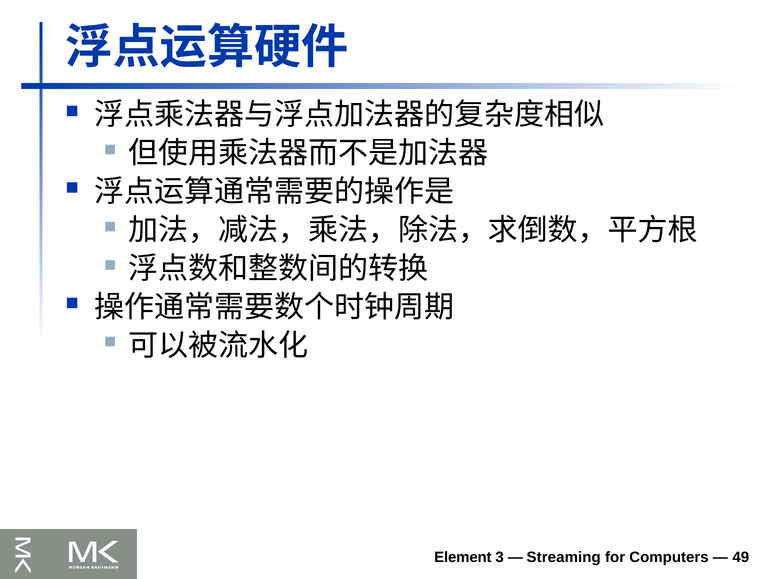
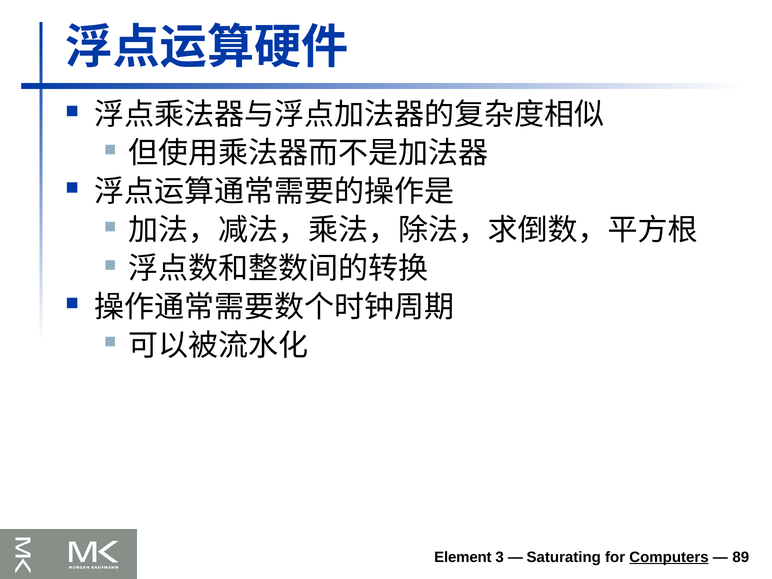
Streaming: Streaming -> Saturating (564, 557)
Computers underline: none -> present (669, 557)
49: 49 -> 89 (741, 557)
